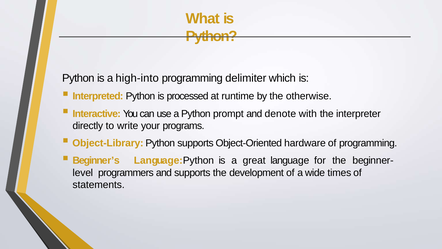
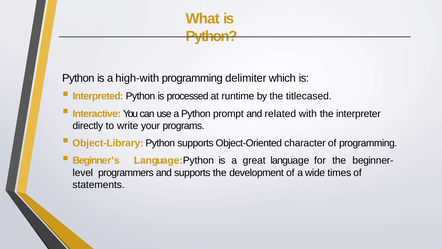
high-into: high-into -> high-with (137, 78)
otherwise: otherwise -> titlecased (309, 96)
denote: denote -> related (280, 113)
hardware: hardware -> character (305, 143)
